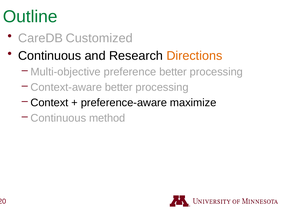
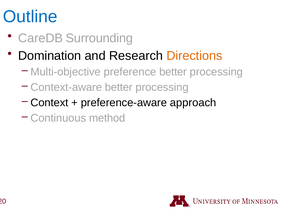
Outline colour: green -> blue (30, 17)
Customized: Customized -> Surrounding (99, 38)
Continuous: Continuous -> Domination (50, 56)
maximize: maximize -> approach (193, 103)
